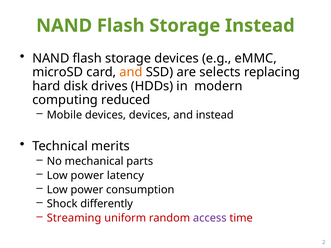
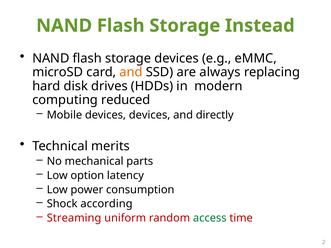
selects: selects -> always (220, 72)
and instead: instead -> directly (215, 115)
power: power -> option (87, 176)
differently: differently -> according (106, 204)
access colour: purple -> green (210, 218)
